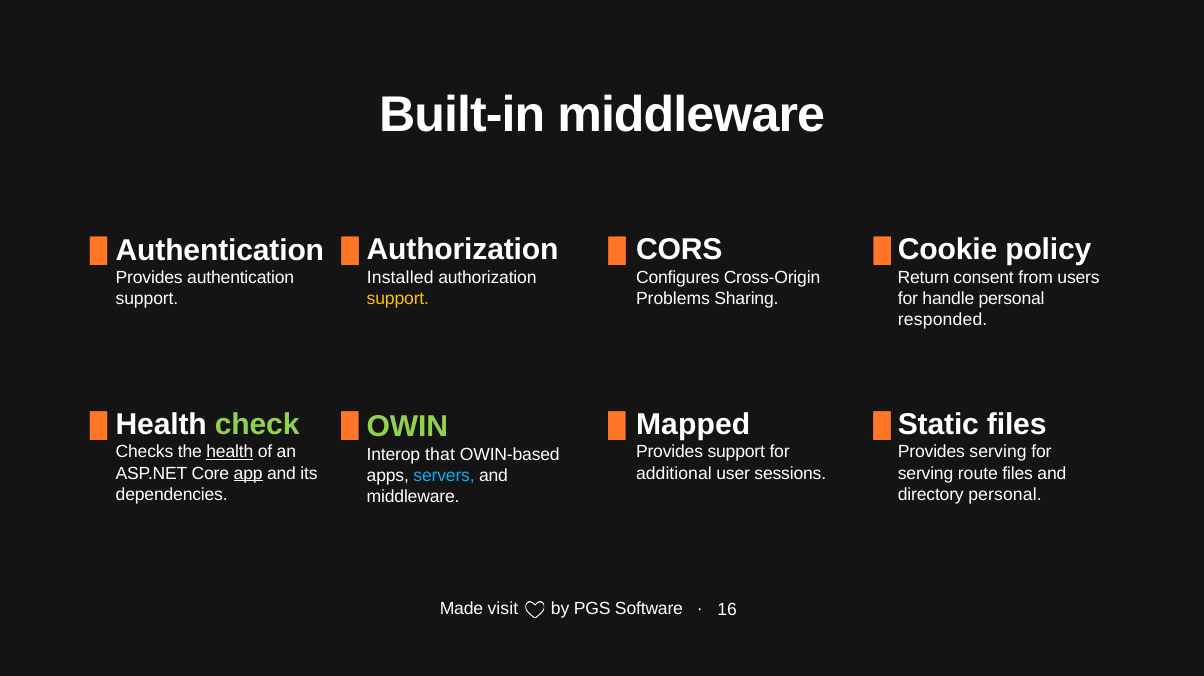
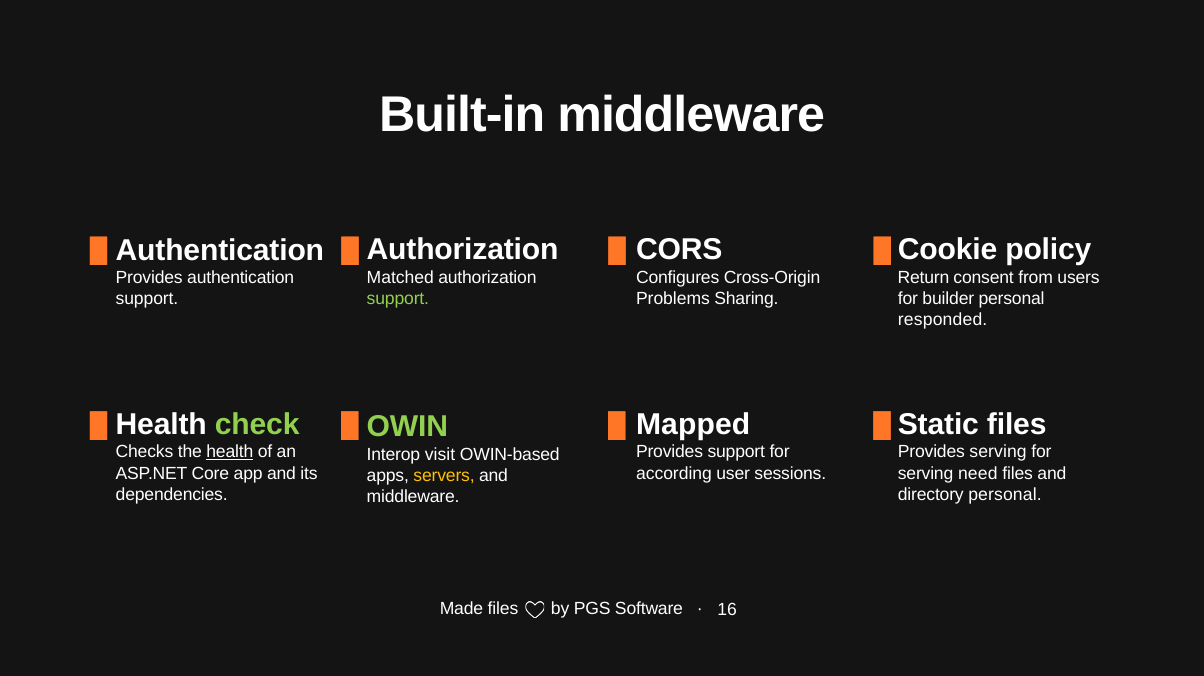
Installed: Installed -> Matched (400, 277)
support colour: yellow -> light green (398, 298)
handle: handle -> builder (948, 298)
that: that -> visit (440, 454)
app underline: present -> none (248, 473)
additional: additional -> according (674, 473)
route: route -> need (978, 473)
servers colour: light blue -> yellow (444, 475)
visit: visit -> files (503, 609)
